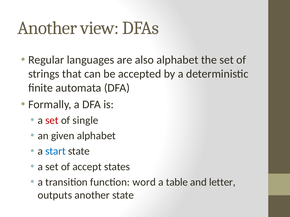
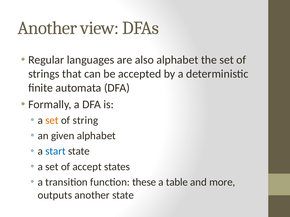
set colour: red -> orange (52, 121)
single: single -> string (85, 121)
word: word -> these (144, 183)
letter: letter -> more (222, 183)
